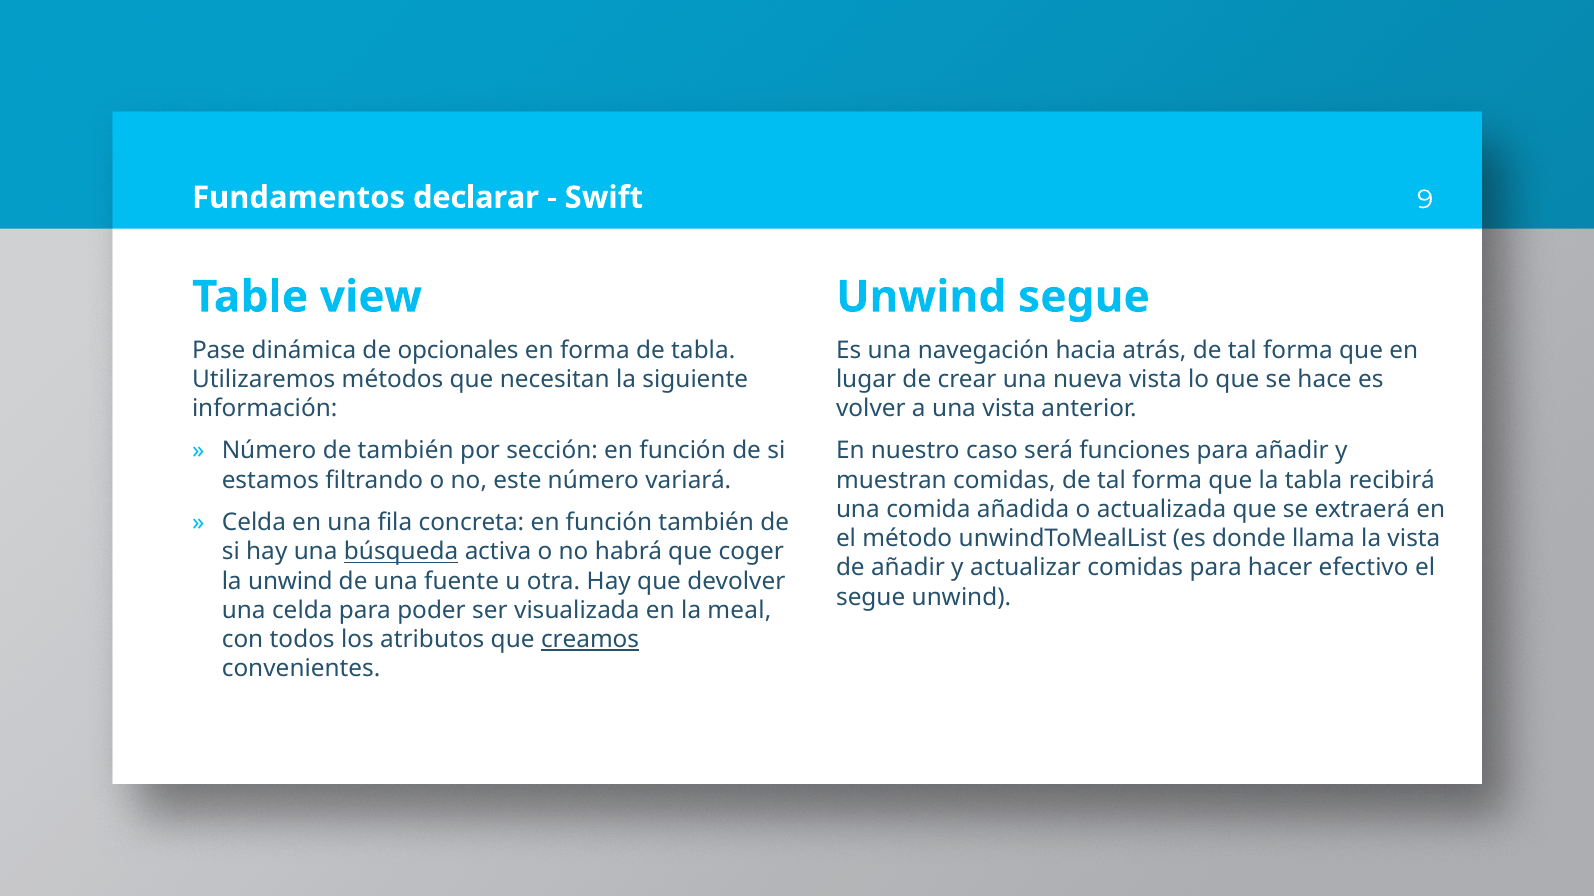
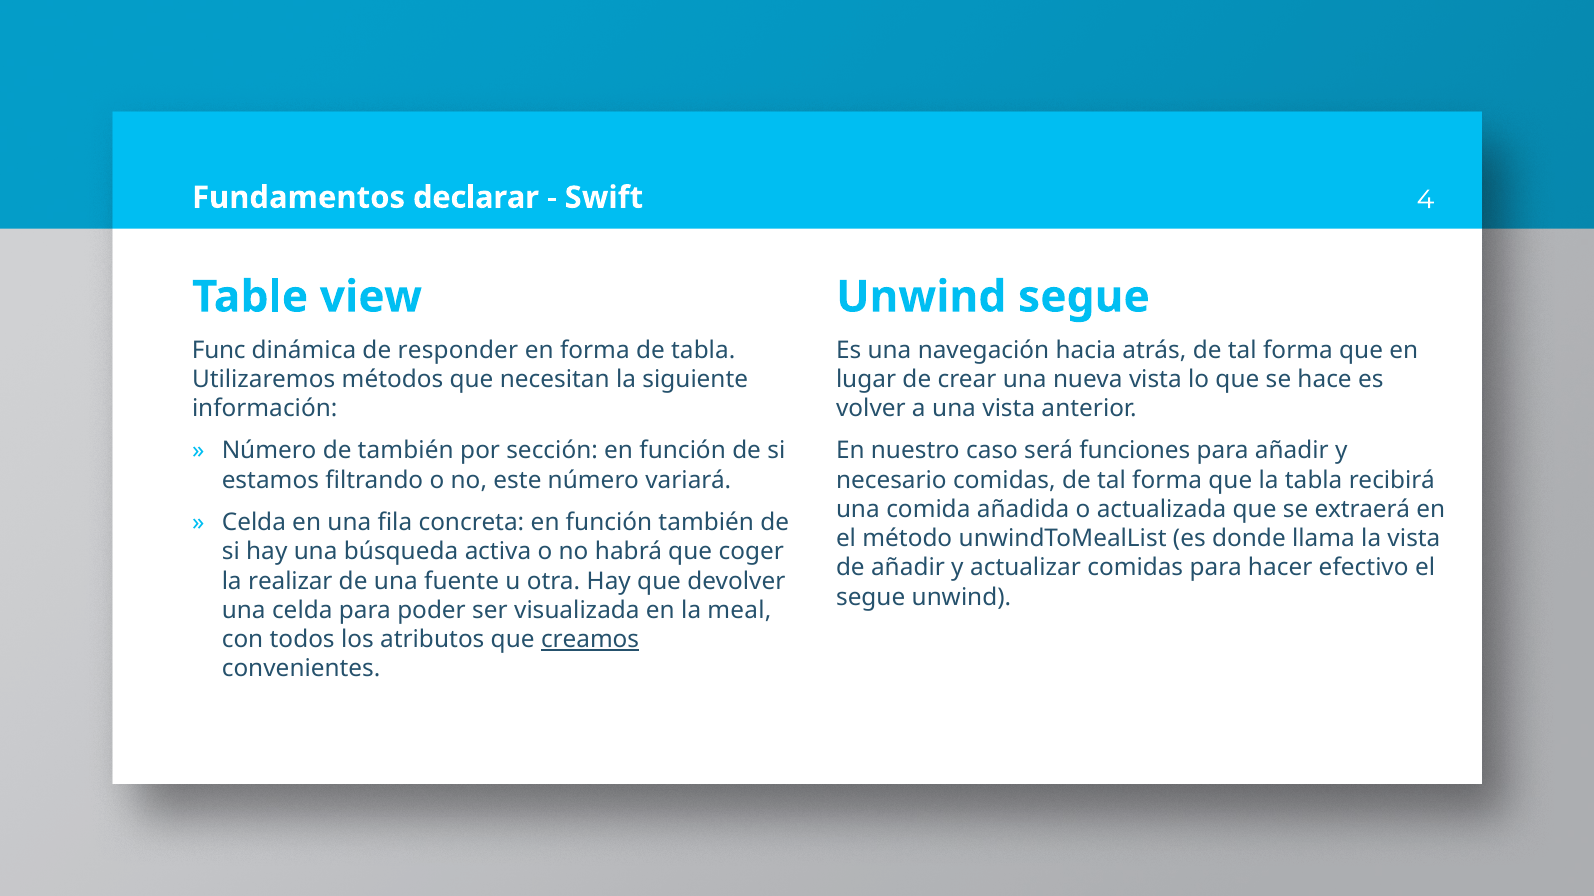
9: 9 -> 4 (1425, 200)
Pase: Pase -> Func (219, 350)
opcionales: opcionales -> responder (458, 350)
muestran: muestran -> necesario (891, 481)
búsqueda underline: present -> none (401, 552)
la unwind: unwind -> realizar (290, 582)
